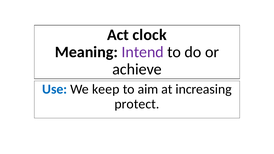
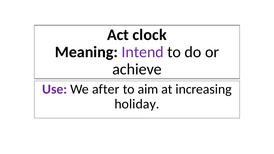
Use colour: blue -> purple (55, 89)
keep: keep -> after (106, 89)
protect: protect -> holiday (137, 104)
